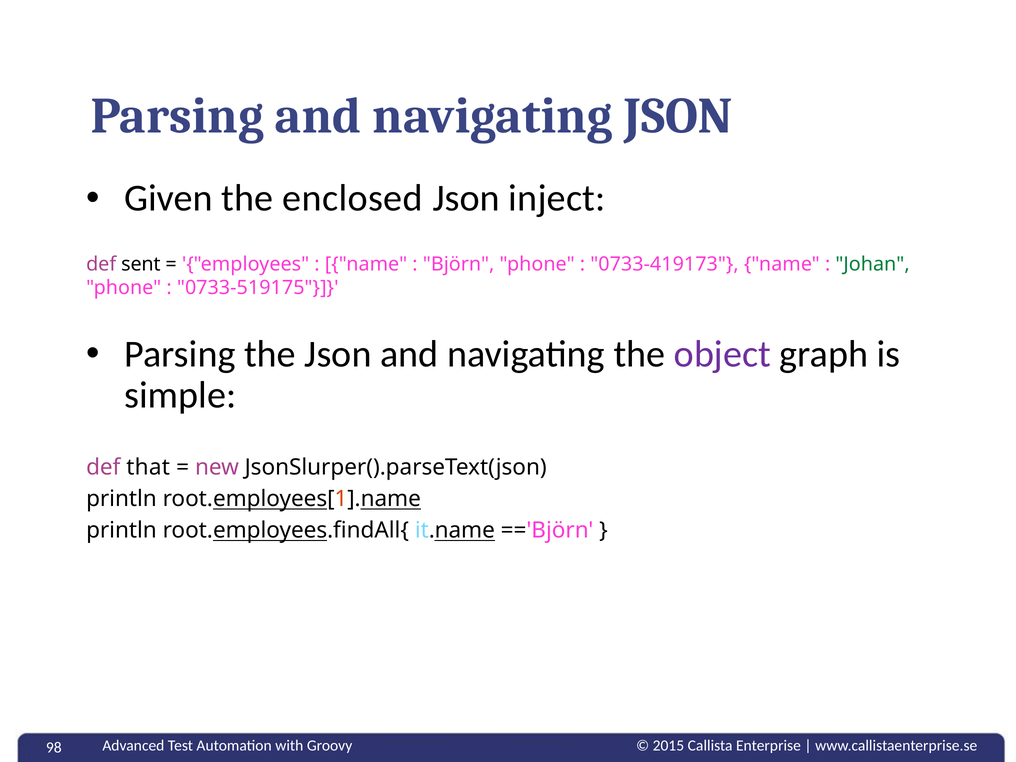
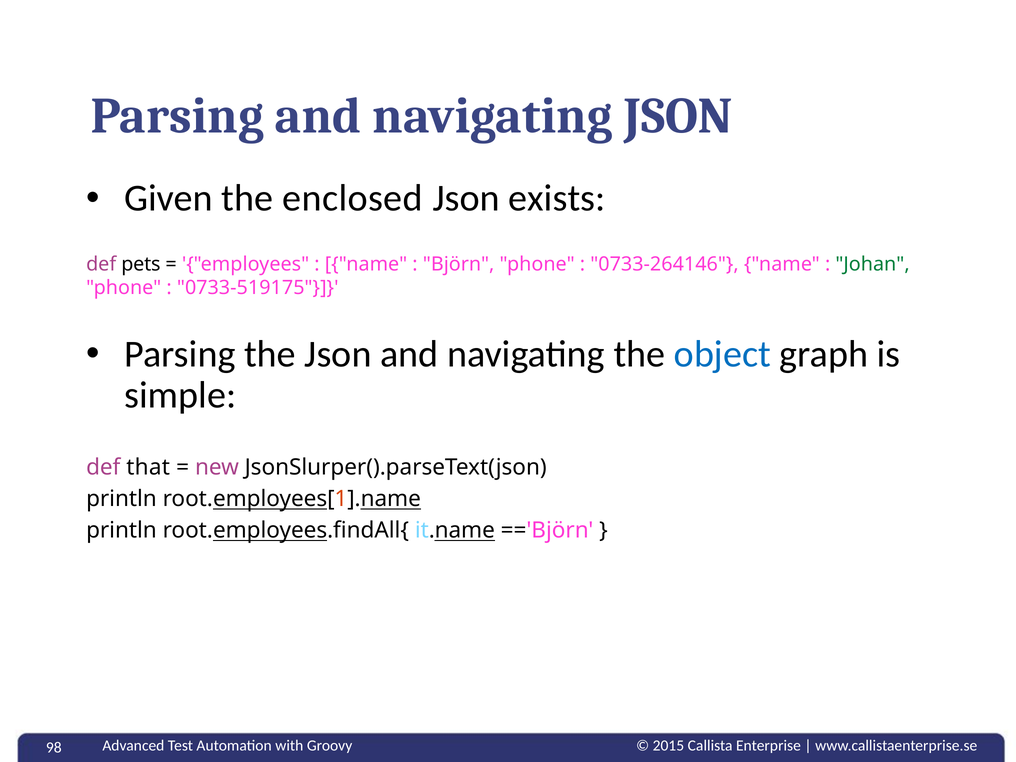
inject: inject -> exists (557, 198)
sent: sent -> pets (141, 264)
0733-419173: 0733-419173 -> 0733-264146 (665, 264)
object colour: purple -> blue (722, 354)
